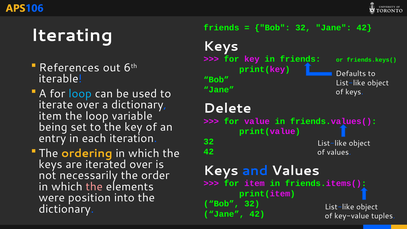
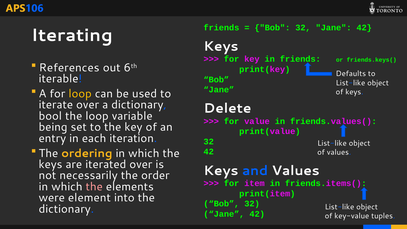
loop colour: light blue -> yellow (80, 94)
item: item -> bool (50, 116)
position: position -> element (89, 198)
